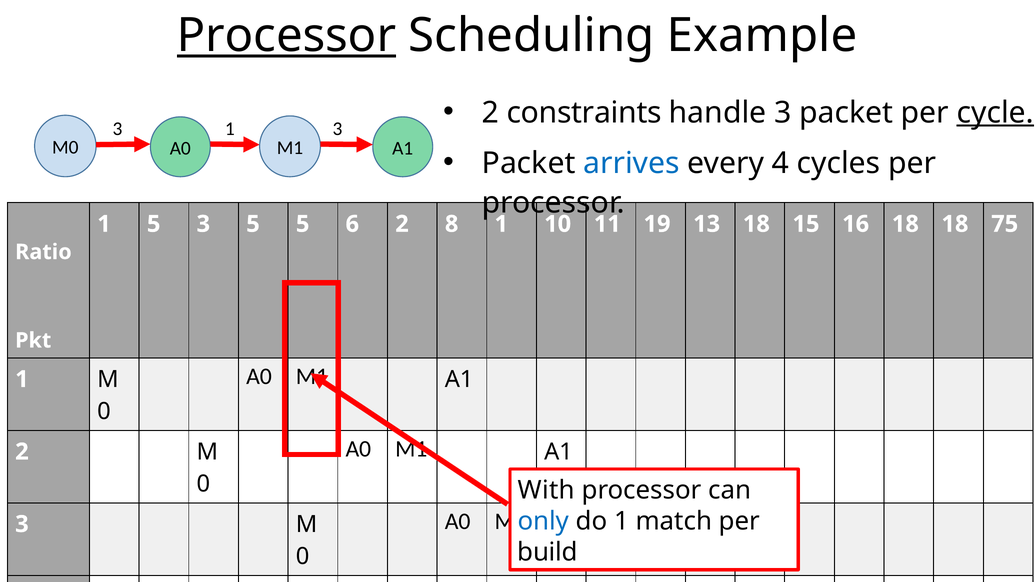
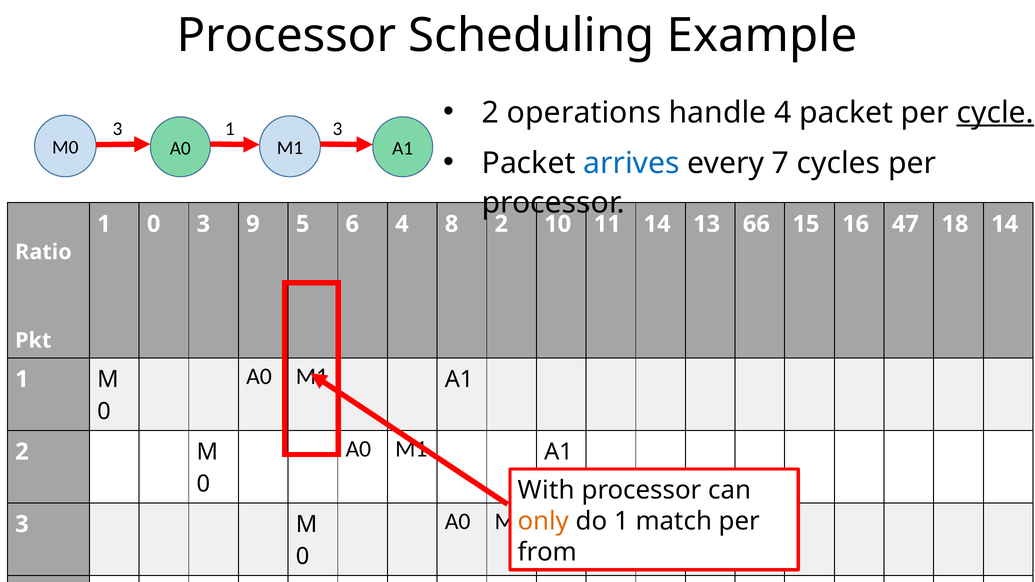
Processor underline: present -> none (286, 36)
constraints: constraints -> operations (584, 113)
handle 3: 3 -> 4 (783, 113)
4: 4 -> 7 (780, 163)
1 5: 5 -> 0 (154, 224)
3 5: 5 -> 9 (253, 224)
6 2: 2 -> 4 (402, 224)
8 1: 1 -> 2 (501, 224)
11 19: 19 -> 14 (657, 224)
13 18: 18 -> 66 (756, 224)
16 18: 18 -> 47 (905, 224)
18 75: 75 -> 14 (1005, 224)
only colour: blue -> orange (543, 521)
build: build -> from (547, 552)
